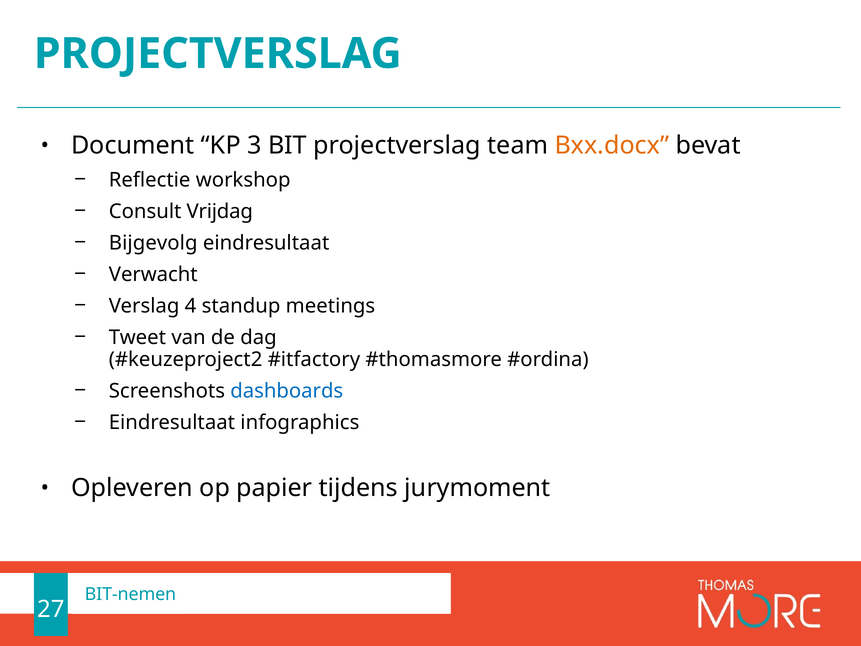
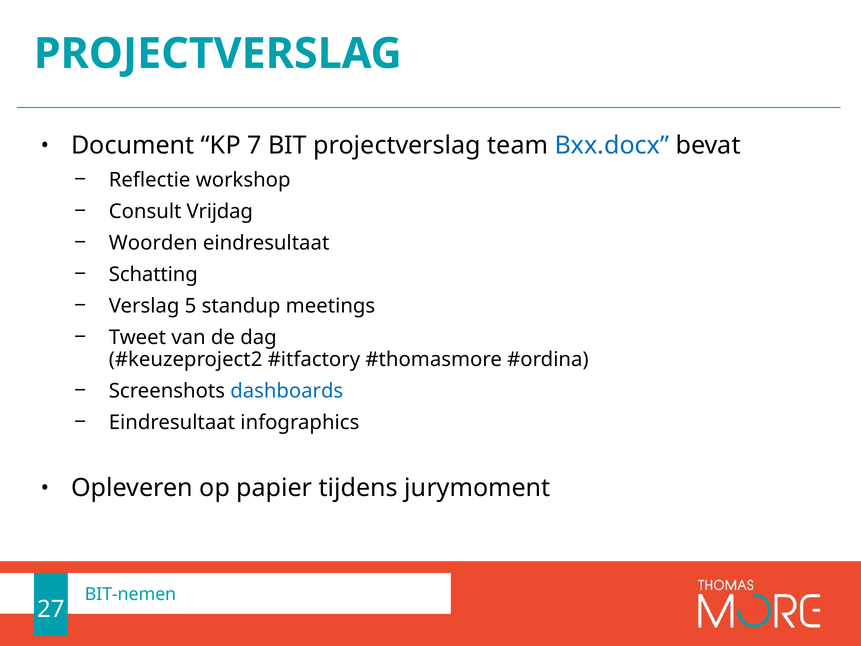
3: 3 -> 7 (254, 146)
Bxx.docx colour: orange -> blue (612, 146)
Bijgevolg: Bijgevolg -> Woorden (153, 243)
Verwacht: Verwacht -> Schatting (153, 274)
4: 4 -> 5 (191, 306)
